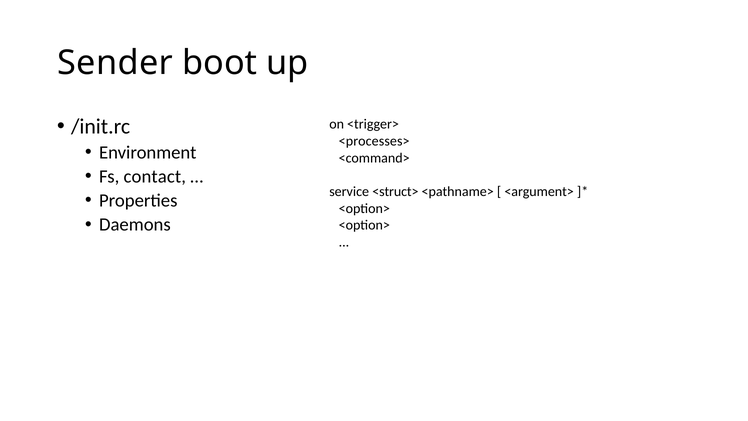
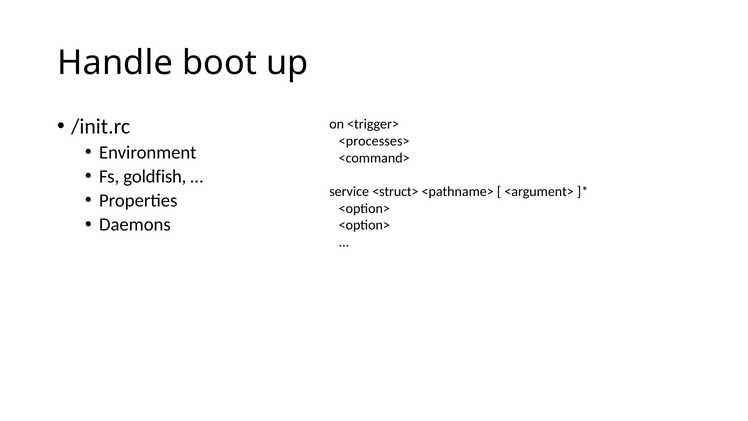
Sender: Sender -> Handle (115, 63)
contact: contact -> goldfish (155, 176)
